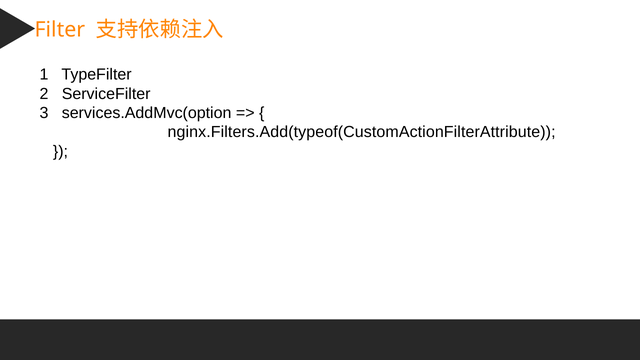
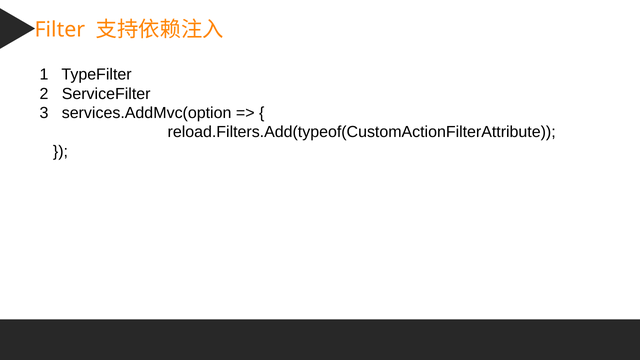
nginx.Filters.Add(typeof(CustomActionFilterAttribute: nginx.Filters.Add(typeof(CustomActionFilterAttribute -> reload.Filters.Add(typeof(CustomActionFilterAttribute (362, 132)
